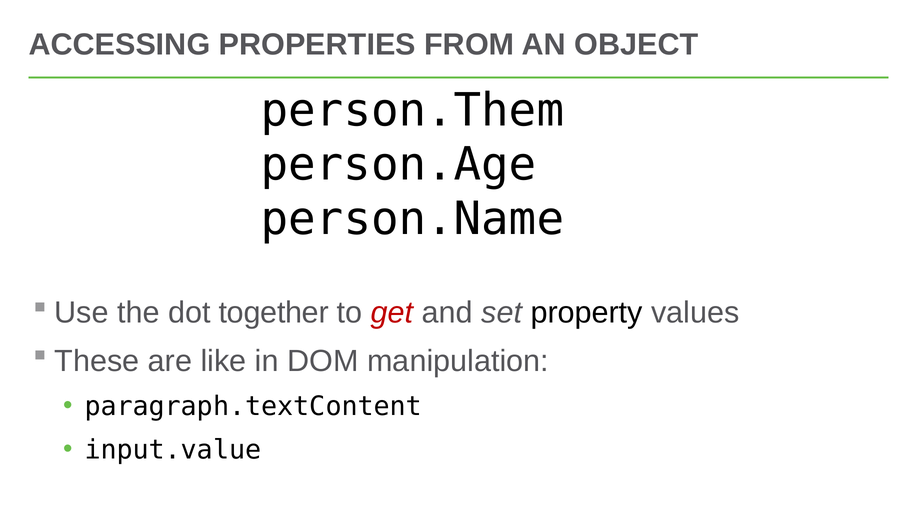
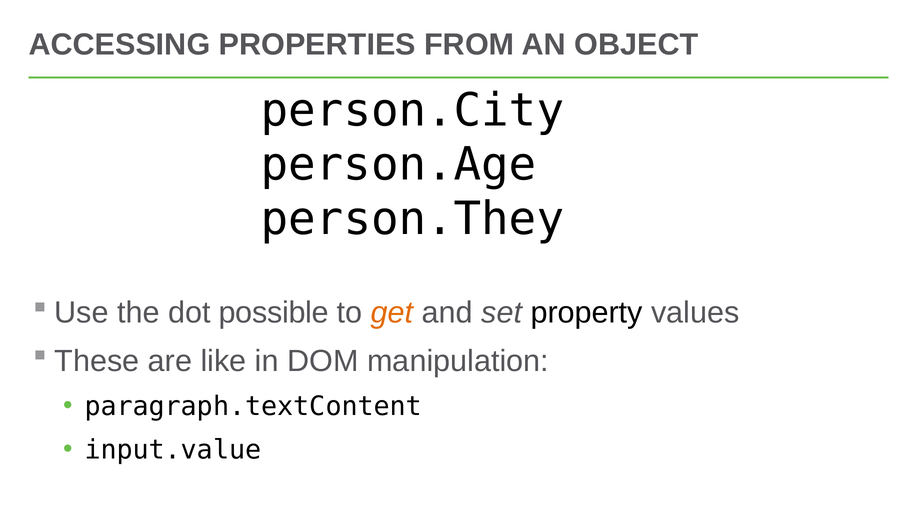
person.Them: person.Them -> person.City (412, 110)
person.Name: person.Name -> person.They (412, 219)
together: together -> possible (274, 313)
get colour: red -> orange (392, 313)
